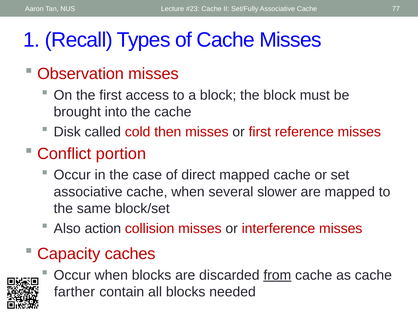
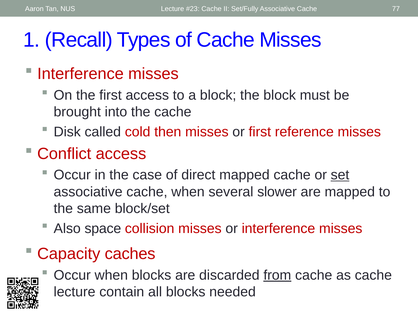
Observation: Observation -> Interference (80, 74)
Conflict portion: portion -> access (121, 154)
set underline: none -> present (340, 175)
action: action -> space (103, 229)
farther: farther -> lecture (75, 292)
